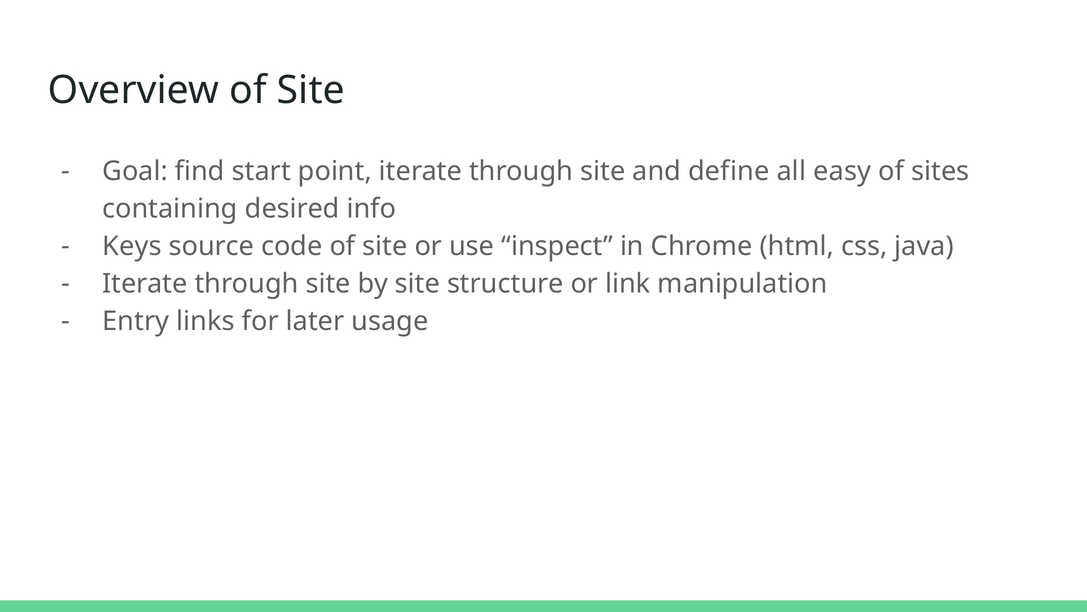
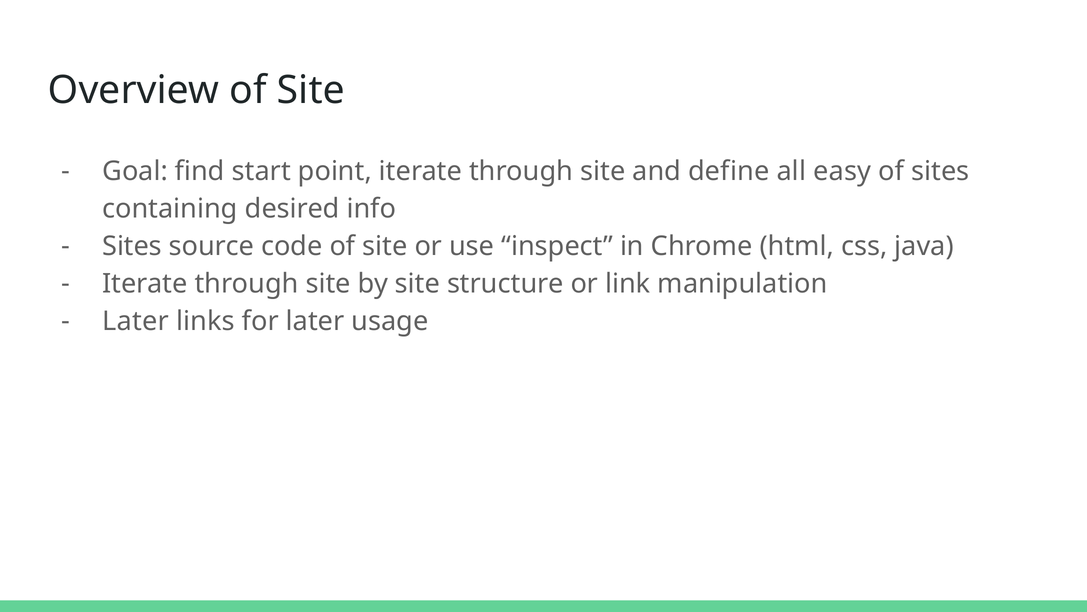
Keys: Keys -> Sites (132, 246)
Entry: Entry -> Later (136, 321)
